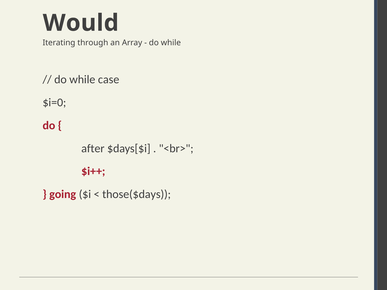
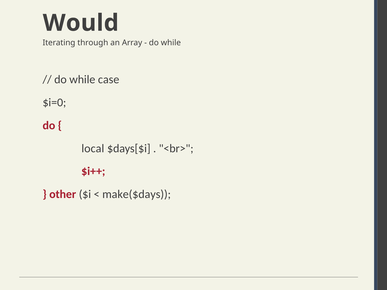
after: after -> local (93, 149)
going: going -> other (63, 194)
those($days: those($days -> make($days (137, 194)
